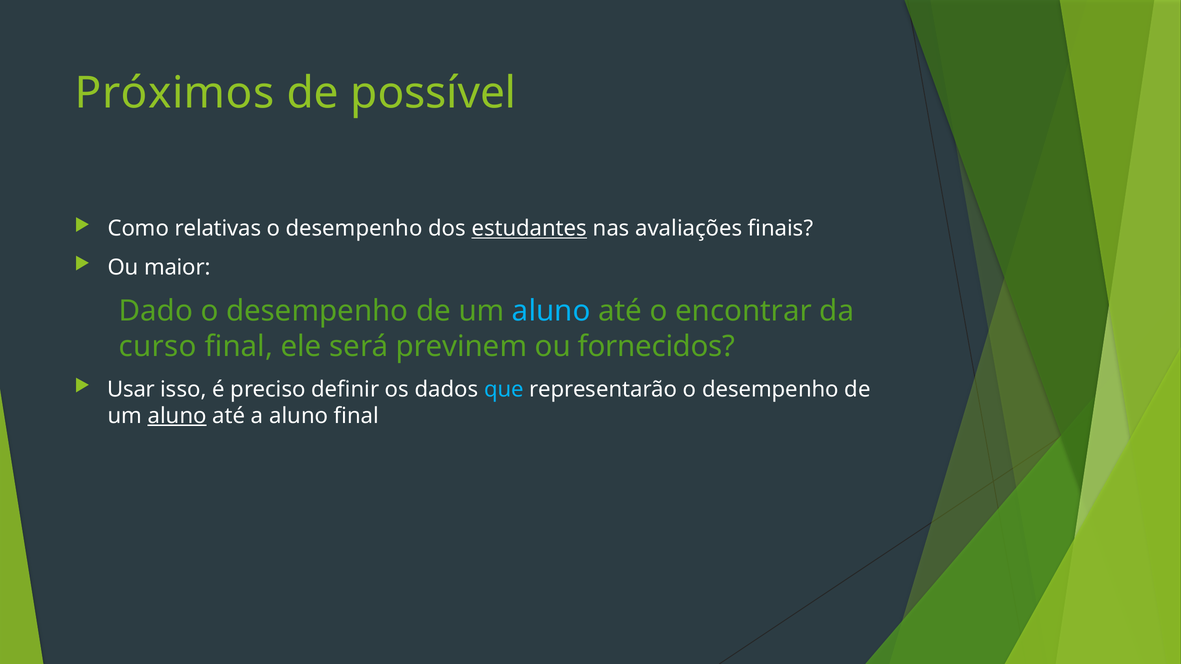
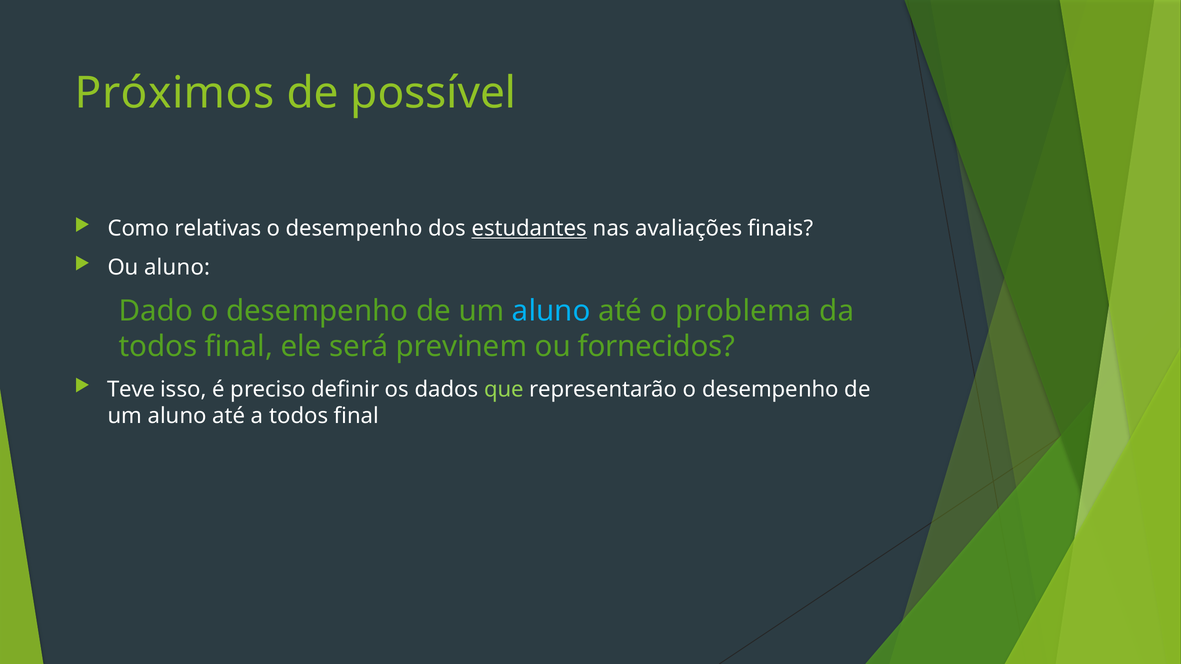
Ou maior: maior -> aluno (177, 267)
encontrar: encontrar -> problema (743, 311)
curso: curso -> todos (158, 347)
Usar: Usar -> Teve (131, 389)
que colour: light blue -> light green (504, 389)
aluno underline: present -> none (177, 416)
a aluno: aluno -> todos (299, 416)
